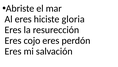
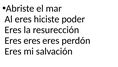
gloria: gloria -> poder (73, 19)
cojo: cojo -> eres (32, 40)
